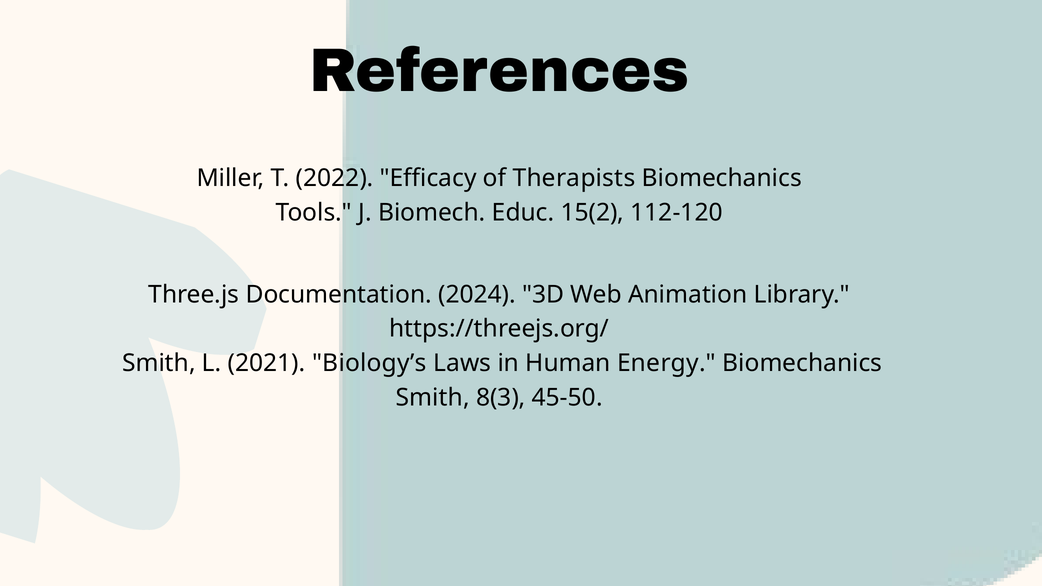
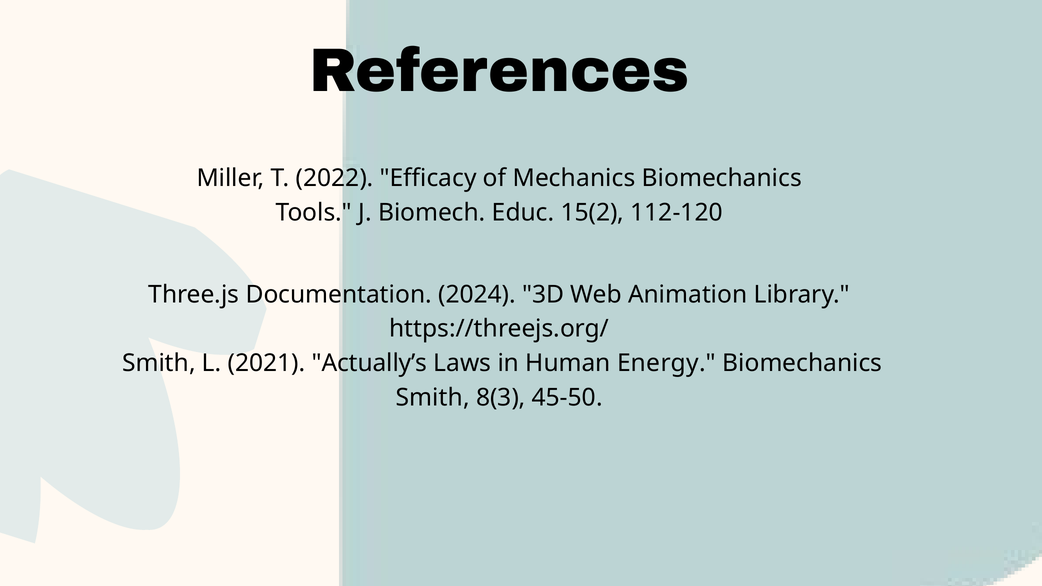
Therapists: Therapists -> Mechanics (574, 178)
Biology’s: Biology’s -> Actually’s (369, 363)
